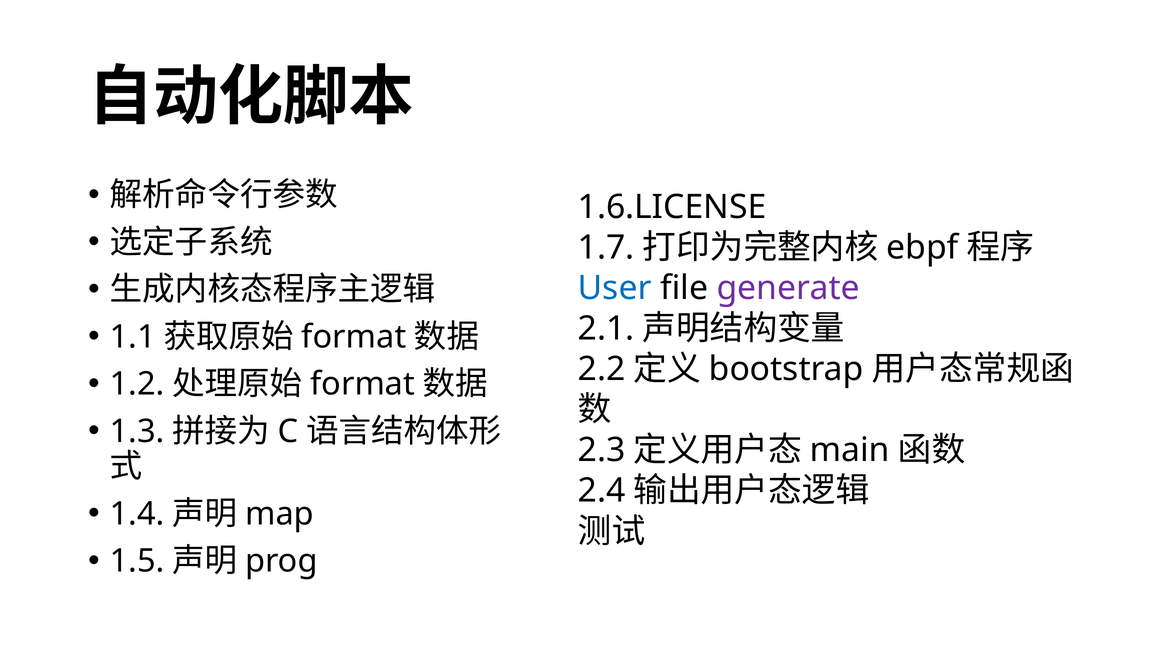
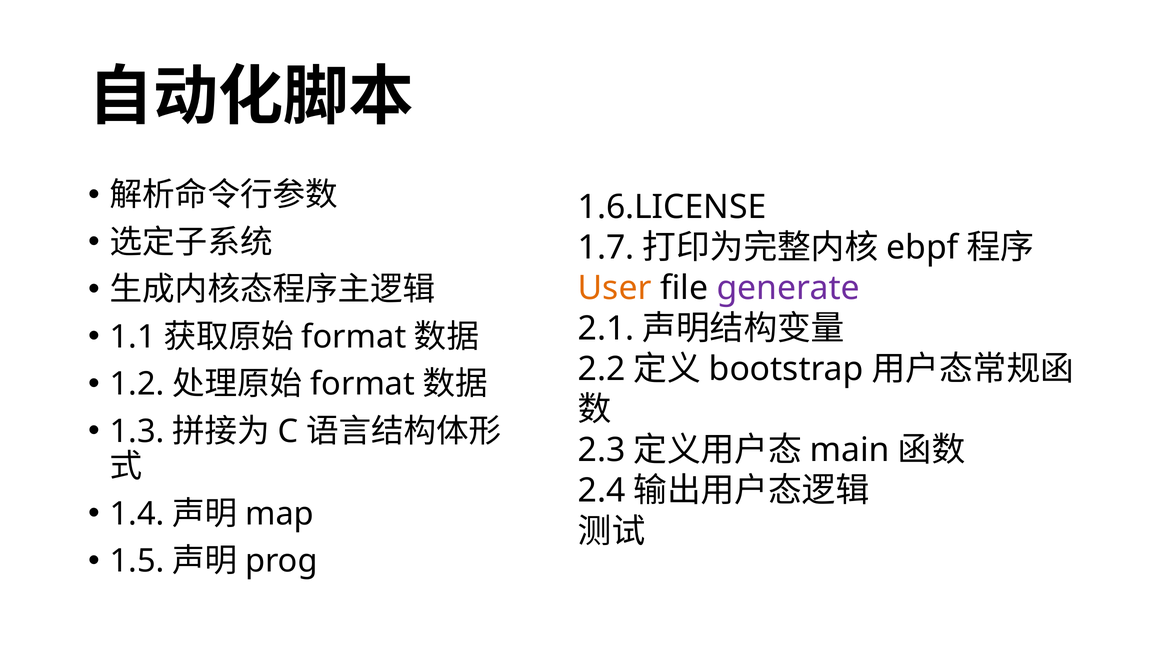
User colour: blue -> orange (615, 288)
